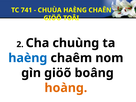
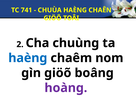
hoàng colour: orange -> purple (66, 88)
